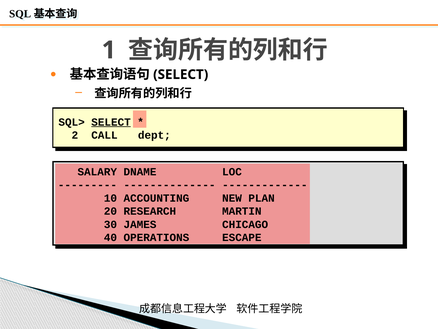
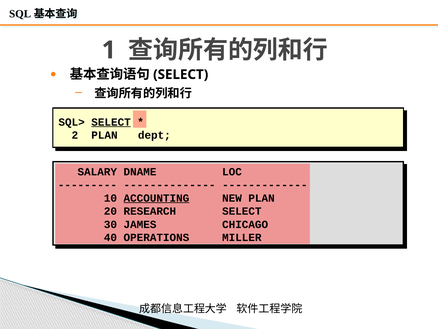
2 CALL: CALL -> PLAN (104, 135)
ACCOUNTING underline: none -> present (156, 198)
RESEARCH MARTIN: MARTIN -> SELECT (242, 211)
ESCAPE: ESCAPE -> MILLER (242, 237)
